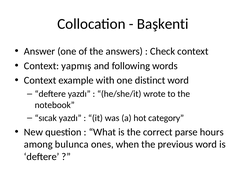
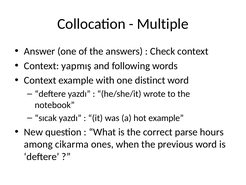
Başkenti: Başkenti -> Multiple (163, 24)
hot category: category -> example (166, 118)
bulunca: bulunca -> cikarma (72, 144)
